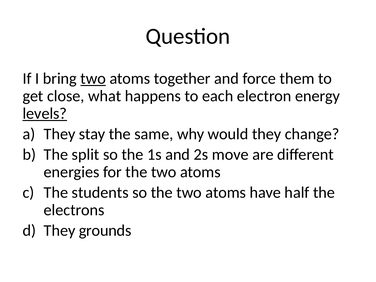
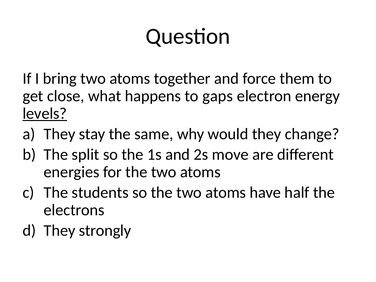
two underline: present -> none (93, 79)
each: each -> gaps (218, 96)
grounds: grounds -> strongly (105, 231)
